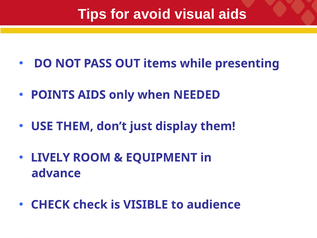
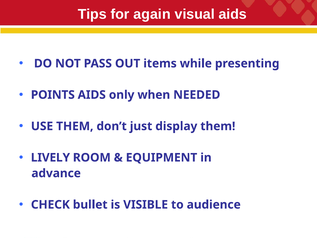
avoid: avoid -> again (152, 14)
CHECK check: check -> bullet (90, 204)
